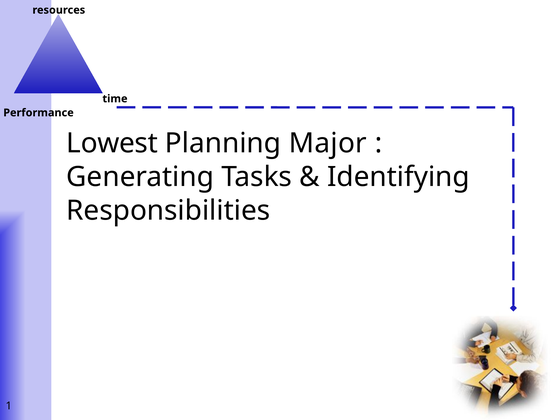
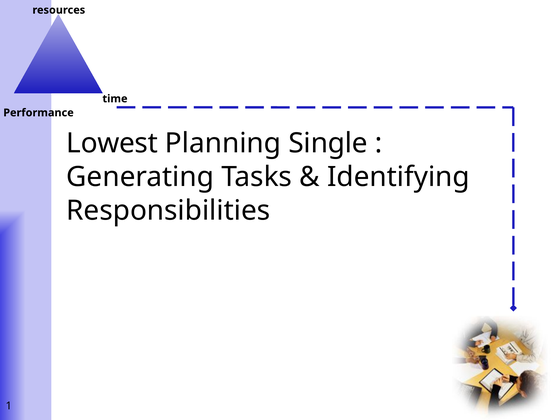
Major: Major -> Single (328, 143)
